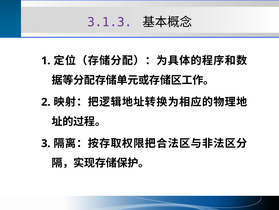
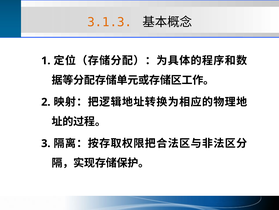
3.1.3 colour: purple -> orange (110, 22)
